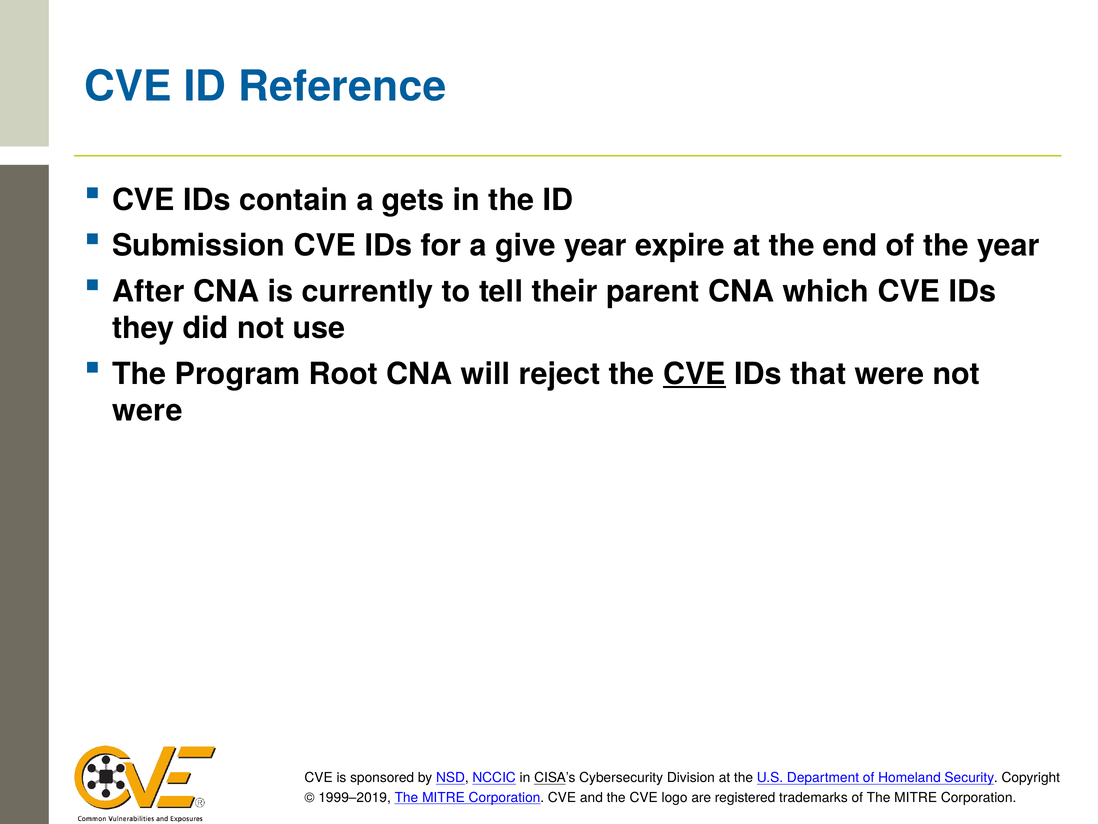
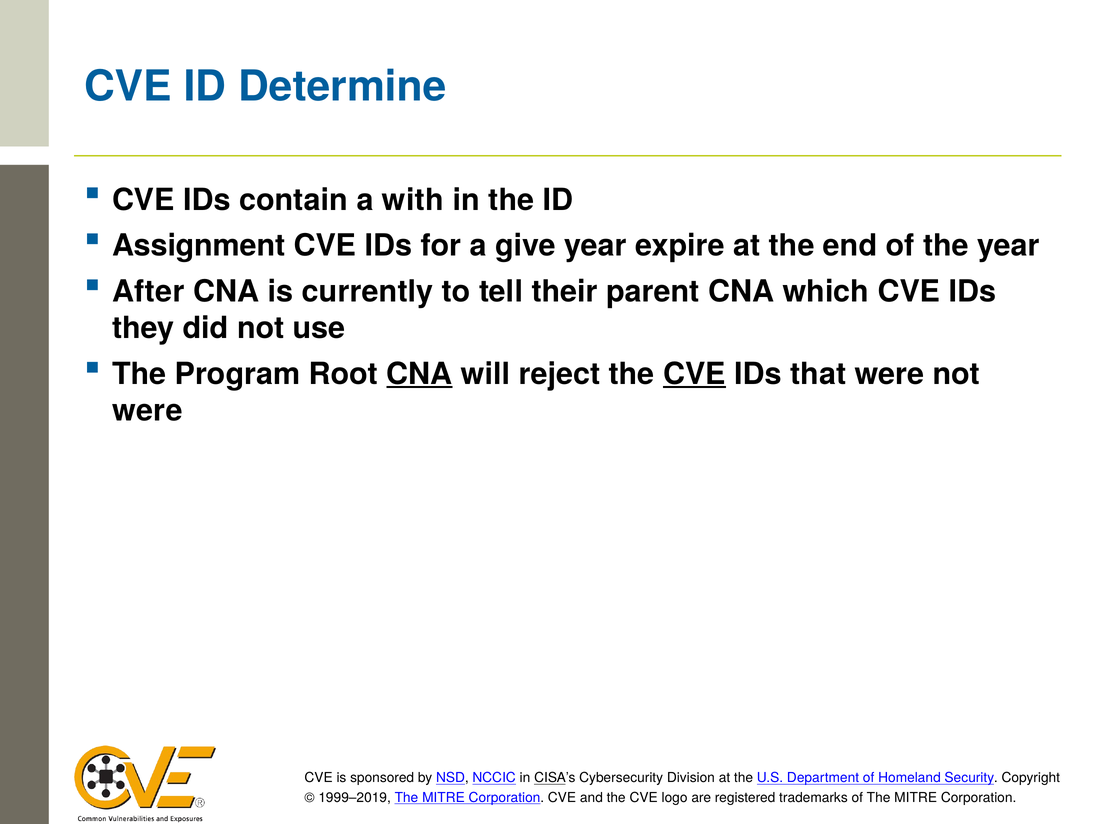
Reference: Reference -> Determine (342, 87)
gets: gets -> with (413, 200)
Submission: Submission -> Assignment (199, 246)
CNA underline: none -> present (419, 374)
